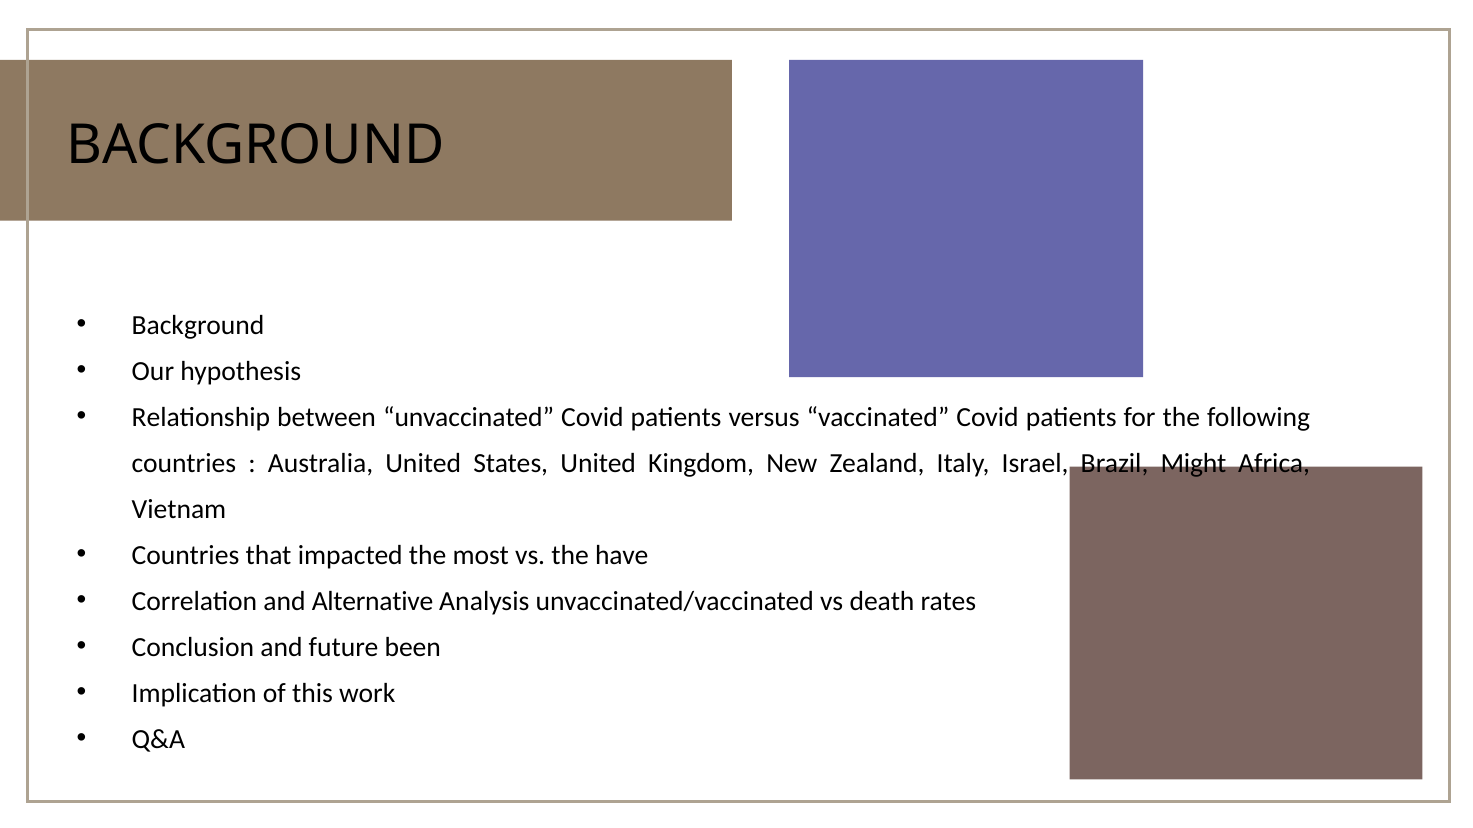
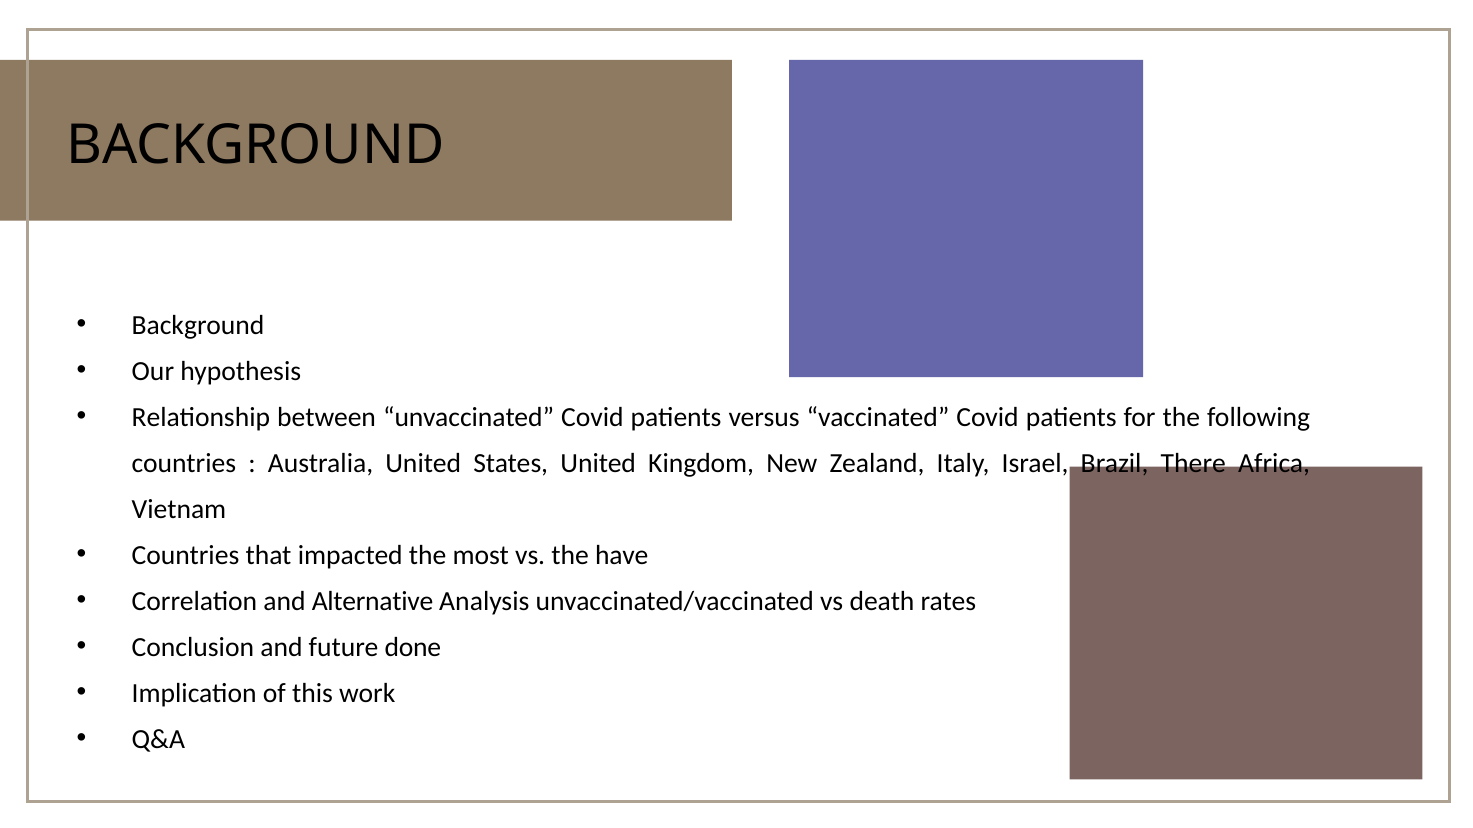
Might: Might -> There (1193, 463)
been: been -> done (413, 647)
